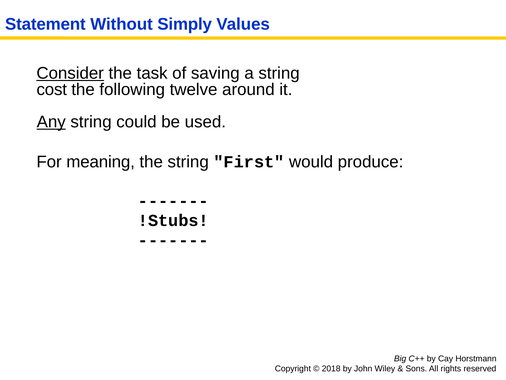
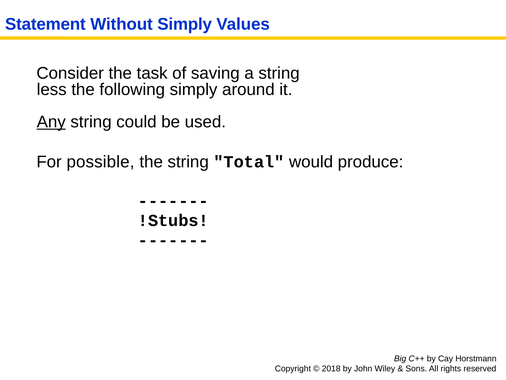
Consider underline: present -> none (70, 73)
cost: cost -> less (52, 89)
following twelve: twelve -> simply (194, 89)
meaning: meaning -> possible (100, 162)
First: First -> Total (249, 162)
